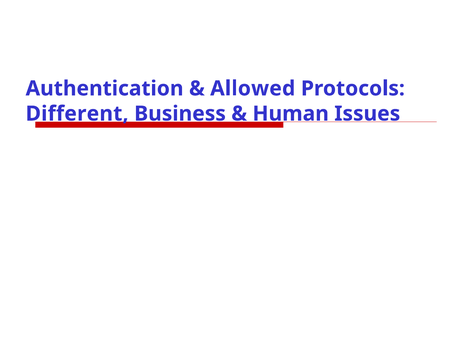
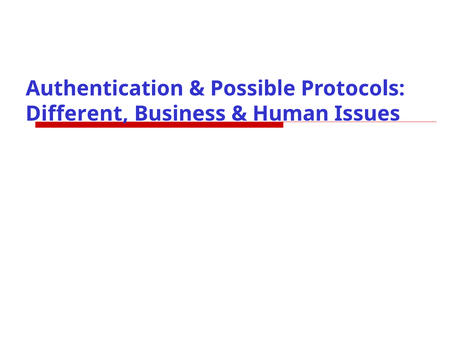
Allowed: Allowed -> Possible (253, 88)
